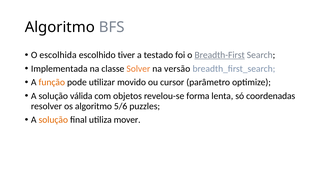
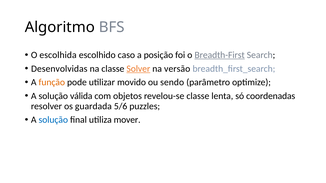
tiver: tiver -> caso (126, 55)
testado: testado -> posição (158, 55)
Implementada: Implementada -> Desenvolvidas (59, 69)
Solver underline: none -> present (138, 69)
cursor: cursor -> sendo (172, 82)
revelou-se forma: forma -> classe (198, 96)
os algoritmo: algoritmo -> guardada (93, 106)
solução colour: orange -> blue (53, 120)
